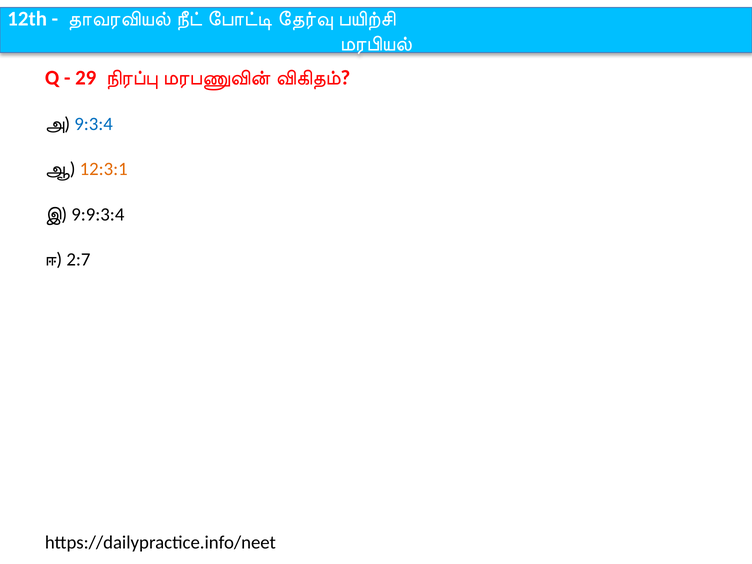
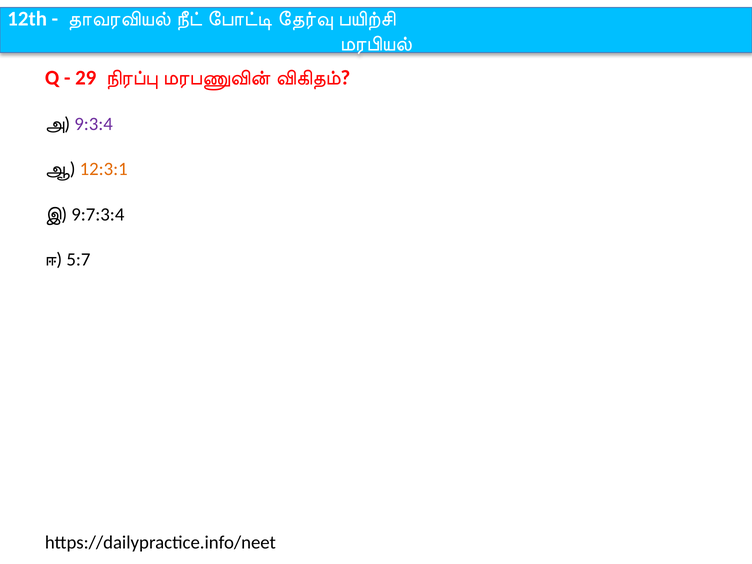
9:3:4 colour: blue -> purple (94, 124)
9:9:3:4: 9:9:3:4 -> 9:7:3:4 (98, 214)
2:7: 2:7 -> 5:7 (78, 259)
